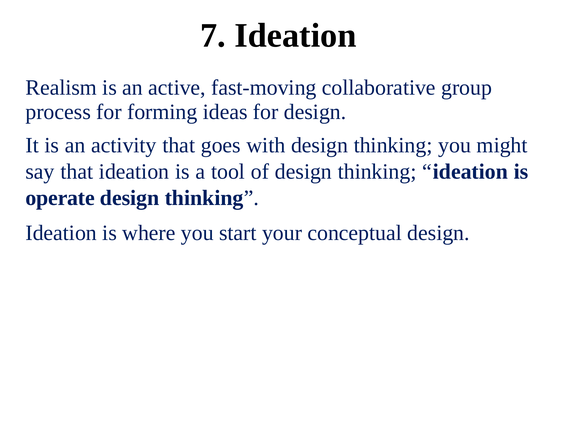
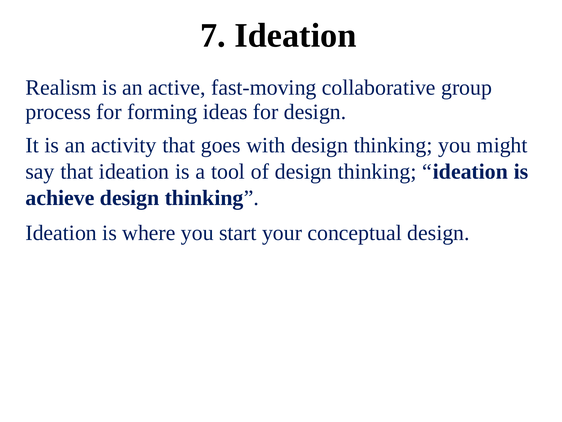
operate: operate -> achieve (60, 198)
